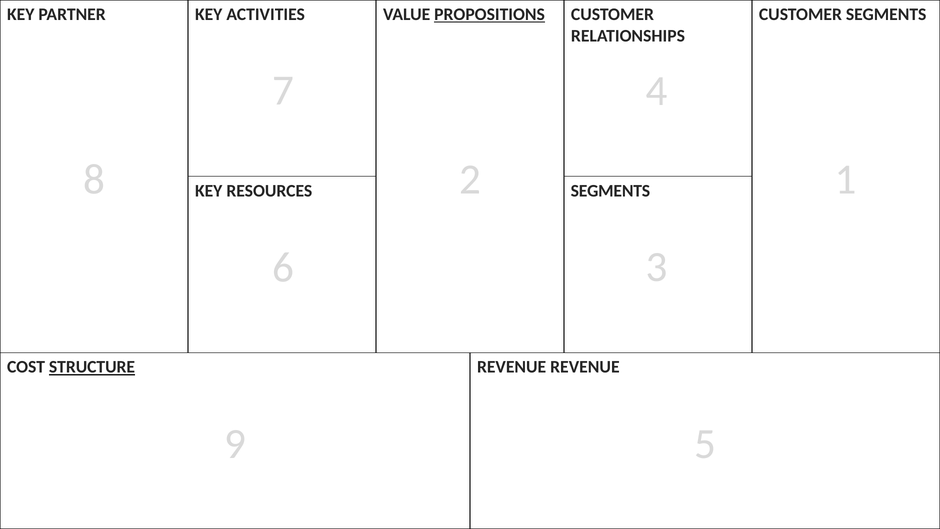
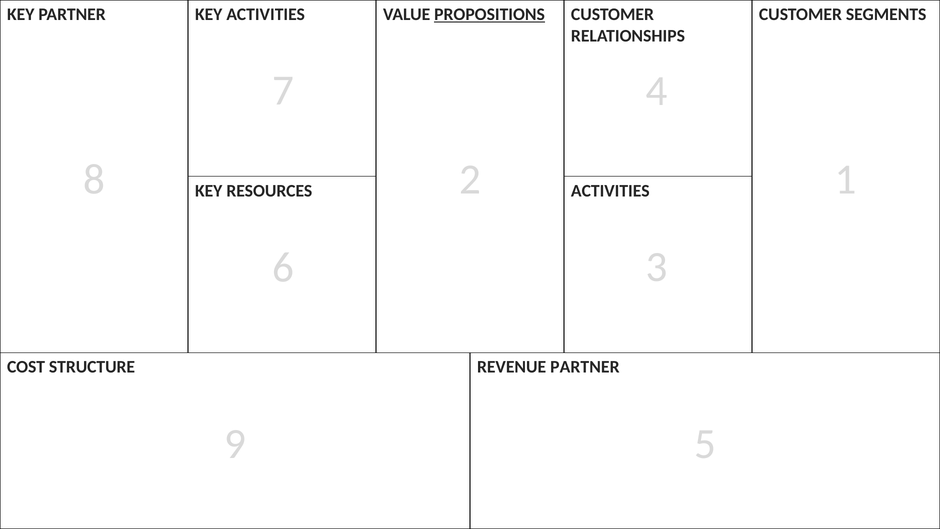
RESOURCES SEGMENTS: SEGMENTS -> ACTIVITIES (610, 191)
STRUCTURE underline: present -> none (92, 367)
REVENUE REVENUE: REVENUE -> PARTNER (585, 367)
